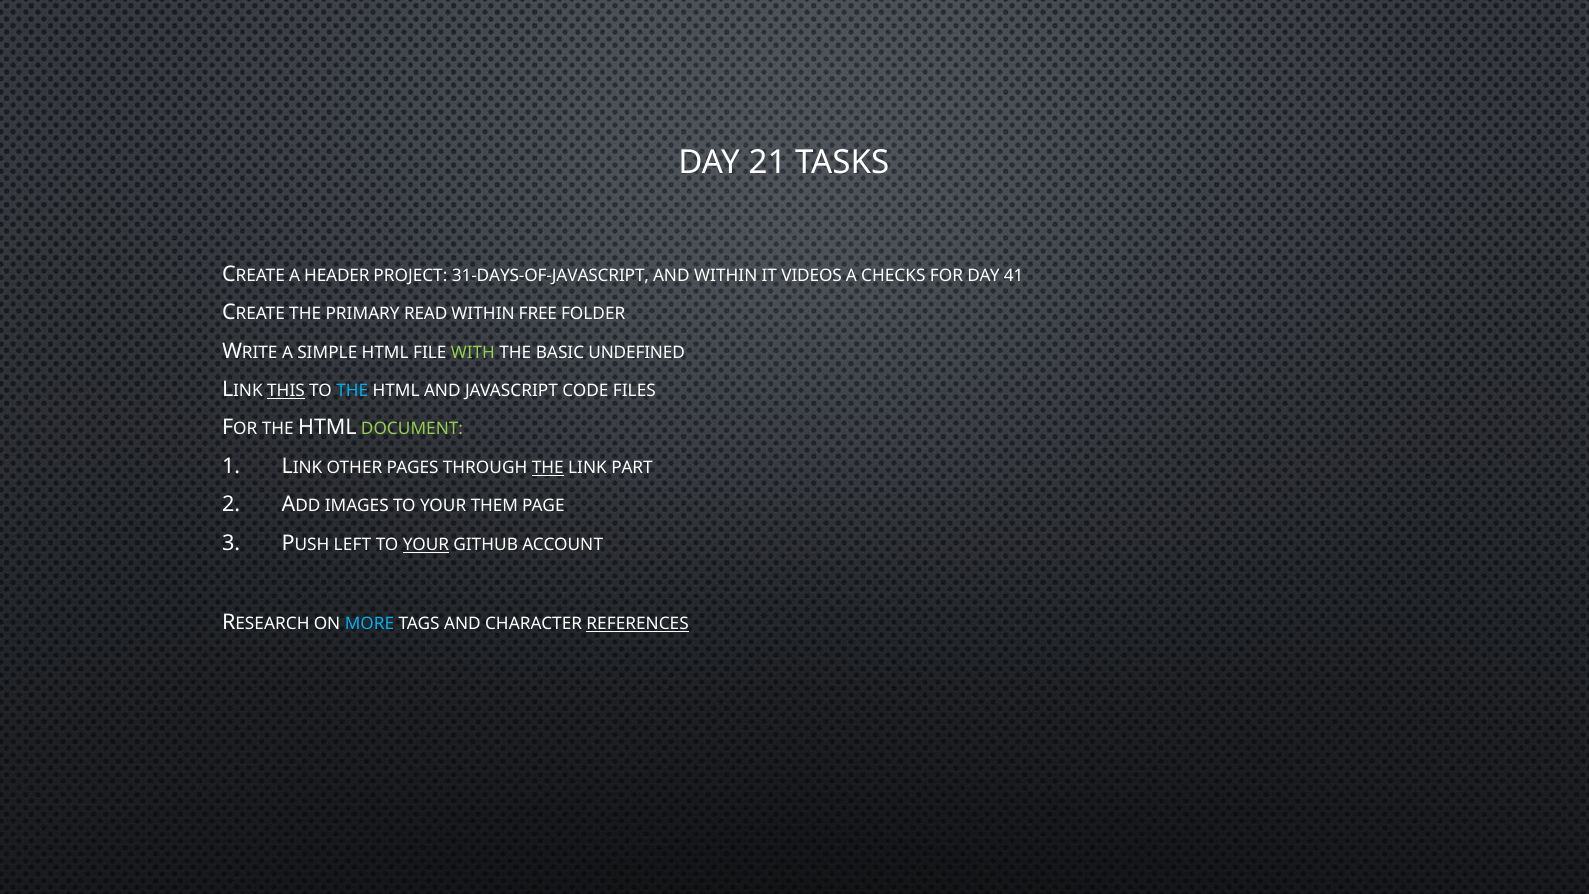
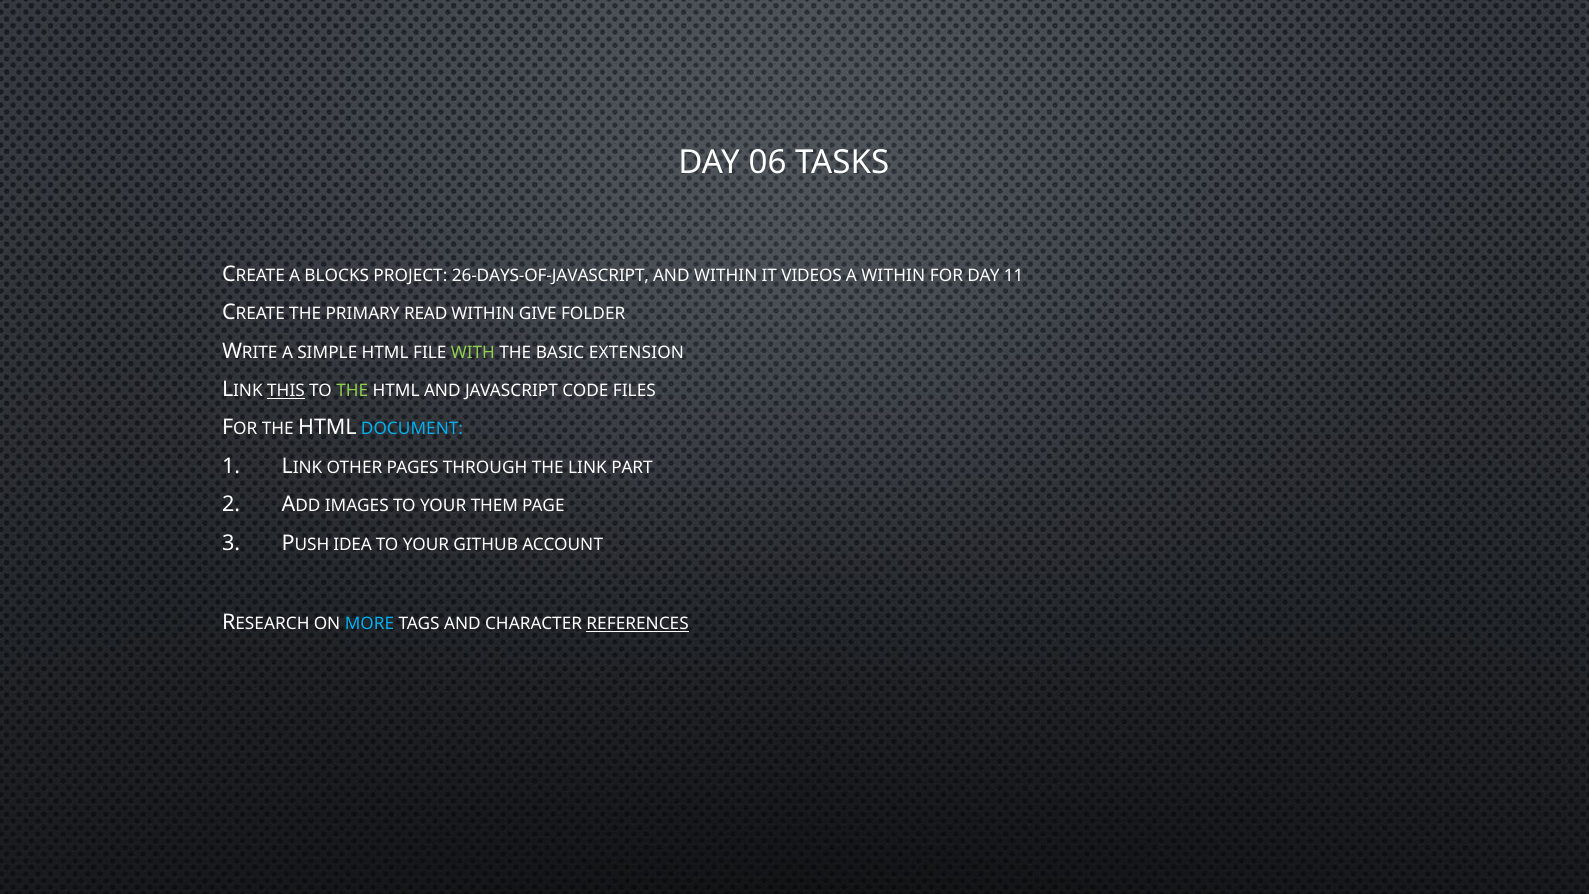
21: 21 -> 06 (768, 162)
HEADER: HEADER -> BLOCKS (337, 276)
31-DAYS-OF-JAVASCRIPT: 31-DAYS-OF-JAVASCRIPT -> 26-DAYS-OF-JAVASCRIPT (550, 276)
A CHECKS: CHECKS -> WITHIN (893, 276)
41: 41 -> 11 (1014, 276)
FREE: FREE -> GIVE (538, 314)
UNDEFINED: UNDEFINED -> EXTENSION (636, 352)
THE colour: light blue -> light green (352, 391)
DOCUMENT colour: light green -> light blue (412, 429)
THE underline: present -> none (548, 468)
LEFT: LEFT -> IDEA (353, 545)
YOUR underline: present -> none (426, 545)
